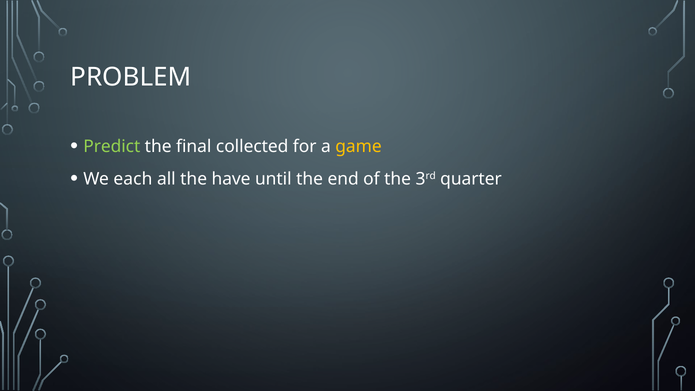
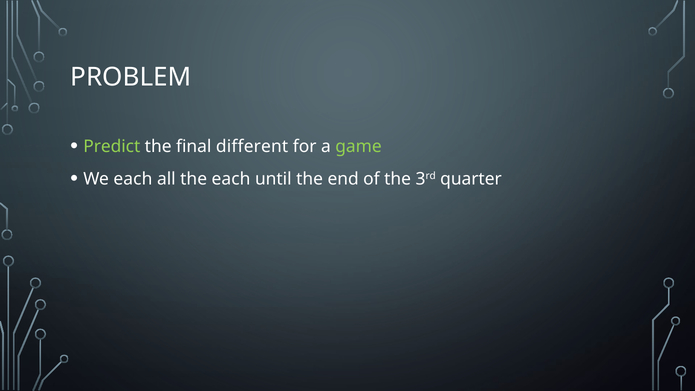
collected: collected -> different (252, 147)
game colour: yellow -> light green (359, 147)
the have: have -> each (231, 179)
